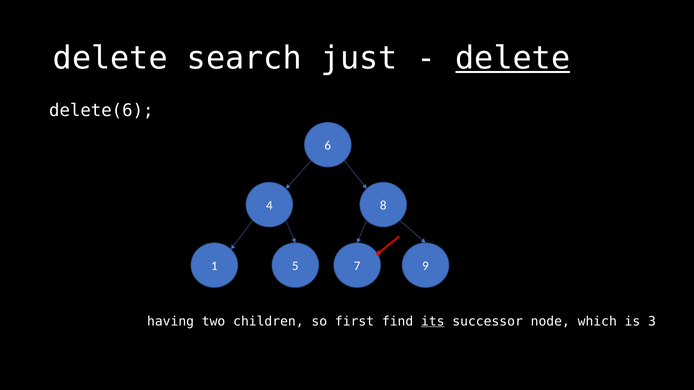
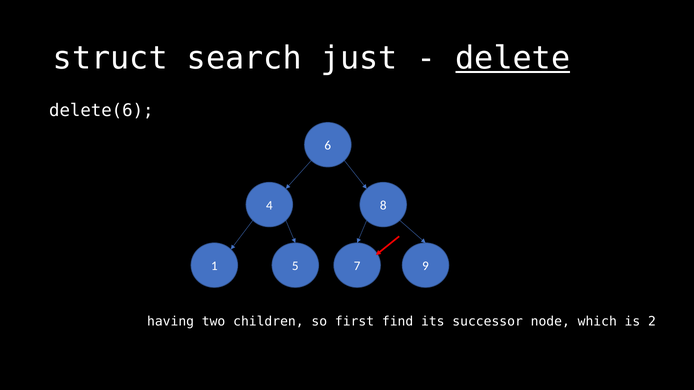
delete: delete -> struct (110, 58)
its underline: present -> none (433, 322)
3: 3 -> 2 (652, 322)
